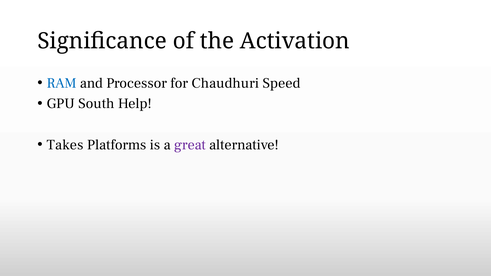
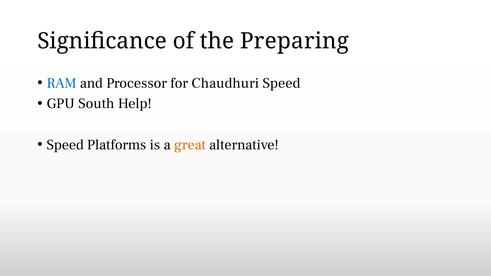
Activation: Activation -> Preparing (295, 41)
Takes: Takes -> Speed (65, 145)
great colour: purple -> orange (190, 145)
